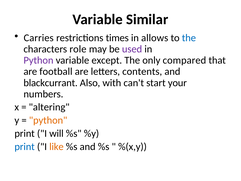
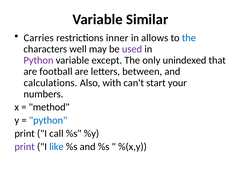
times: times -> inner (117, 38)
role: role -> well (78, 49)
compared: compared -> unindexed (185, 60)
contents: contents -> between (142, 71)
blackcurrant: blackcurrant -> calculations (50, 83)
altering: altering -> method (49, 107)
python colour: orange -> blue (48, 120)
will: will -> call (56, 133)
print colour: blue -> purple (25, 146)
like colour: orange -> blue (56, 146)
